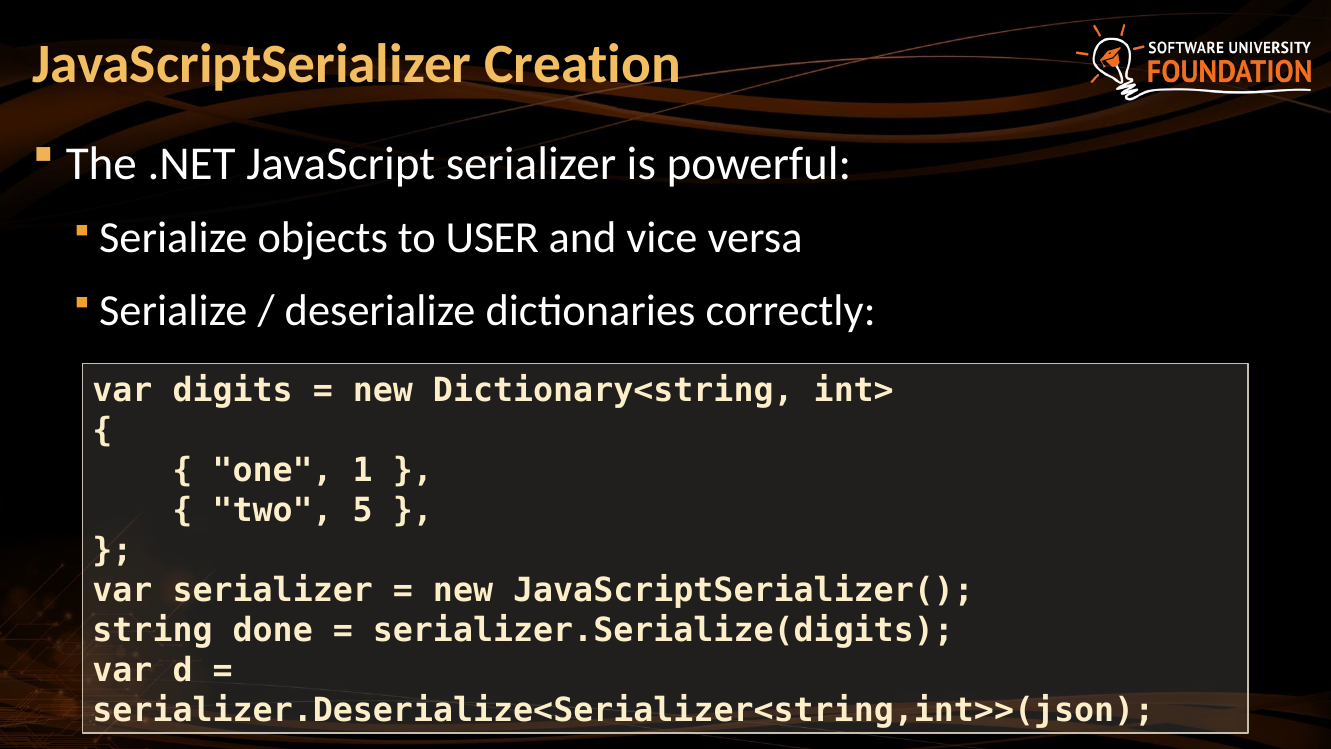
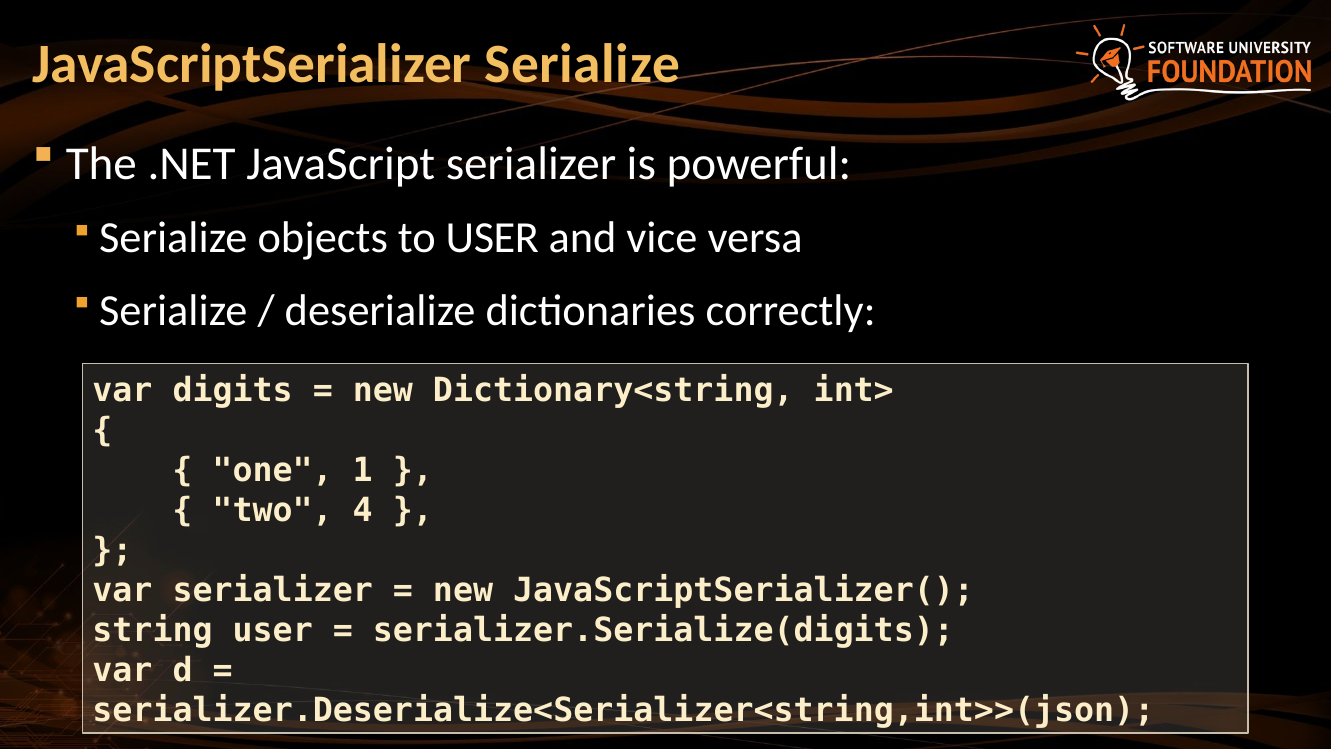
JavaScriptSerializer Creation: Creation -> Serialize (582, 65)
5: 5 -> 4 (363, 511)
string done: done -> user (273, 631)
